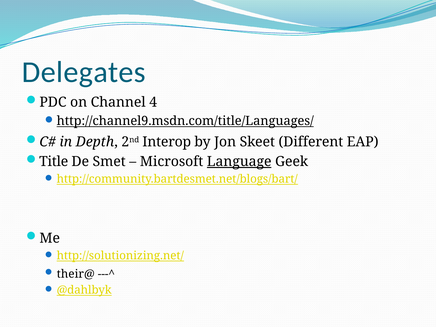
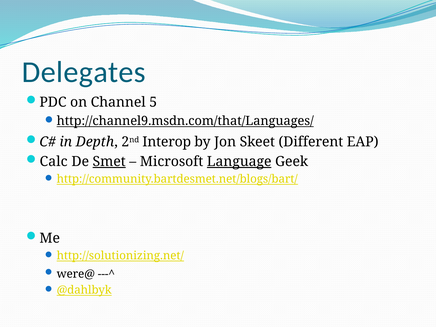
4: 4 -> 5 (153, 102)
http://channel9.msdn.com/title/Languages/: http://channel9.msdn.com/title/Languages/ -> http://channel9.msdn.com/that/Languages/ (185, 121)
Title: Title -> Calc (54, 162)
Smet underline: none -> present (109, 162)
their@: their@ -> were@ (76, 274)
